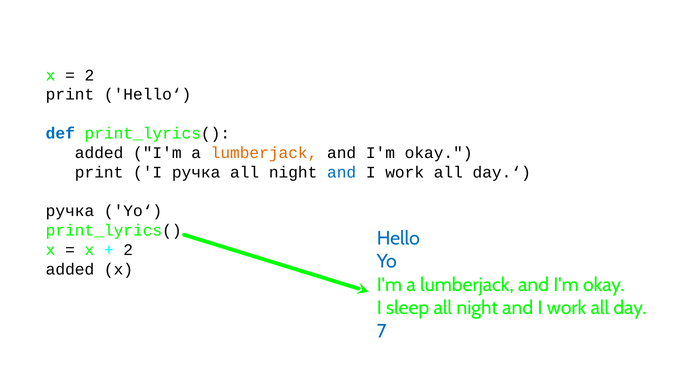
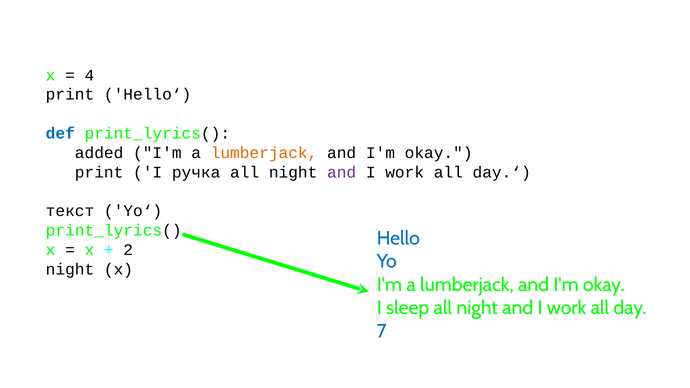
2: 2 -> 4 (89, 75)
and colour: blue -> purple (342, 172)
ручка: ручка -> текст (70, 211)
added: added -> night (70, 269)
